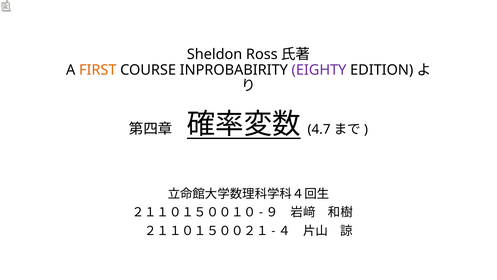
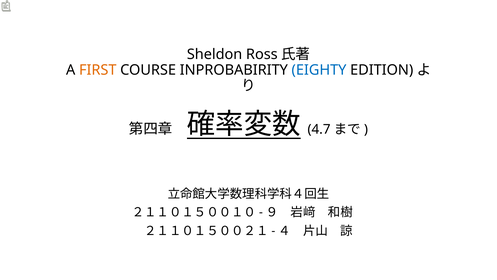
EIGHTY colour: purple -> blue (319, 70)
